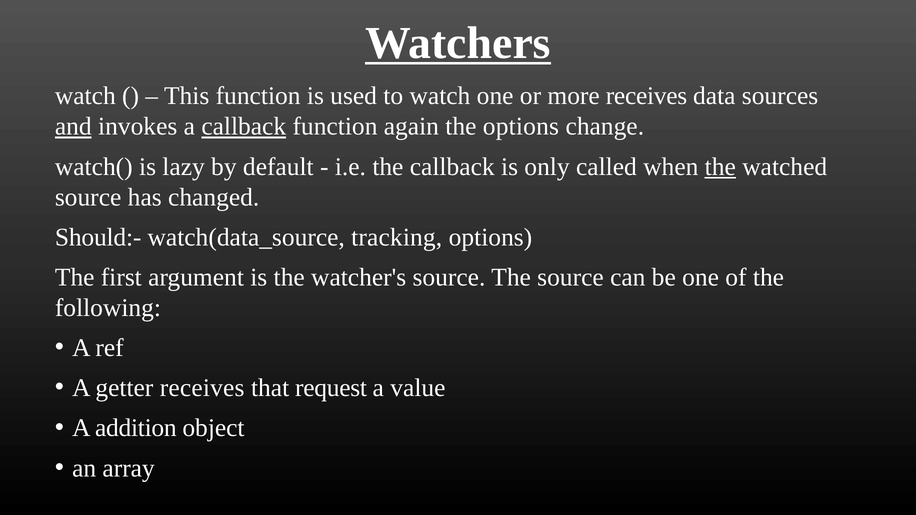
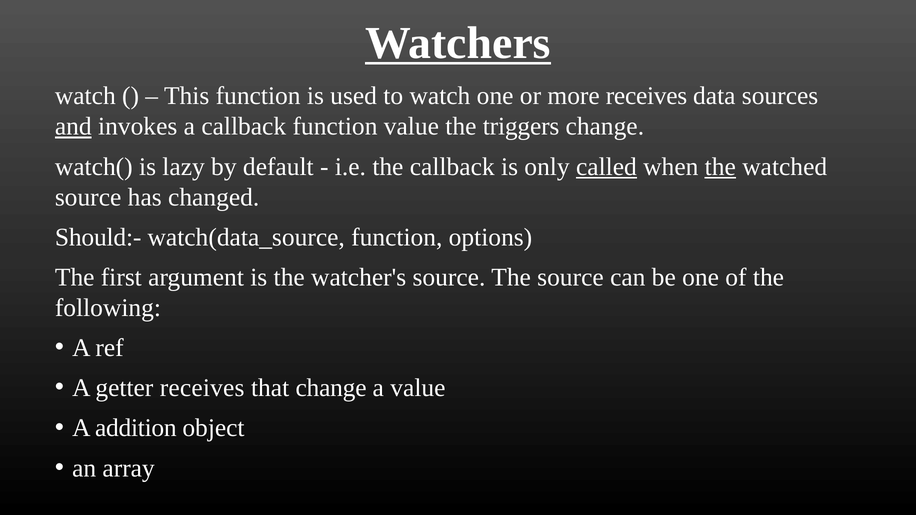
callback underline: present -> none (244, 127)
function again: again -> value (411, 127)
the options: options -> triggers (521, 127)
called underline: none -> present (606, 167)
watch(data_source tracking: tracking -> function (397, 237)
that request: request -> change (331, 388)
